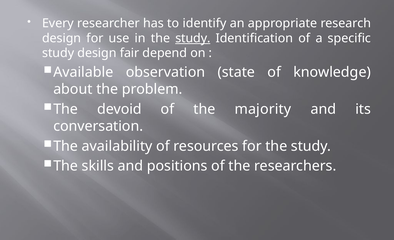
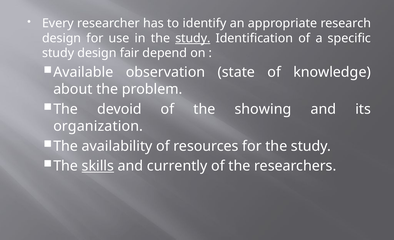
majority: majority -> showing (263, 109)
conversation: conversation -> organization (98, 126)
skills underline: none -> present (98, 166)
positions: positions -> currently (177, 166)
